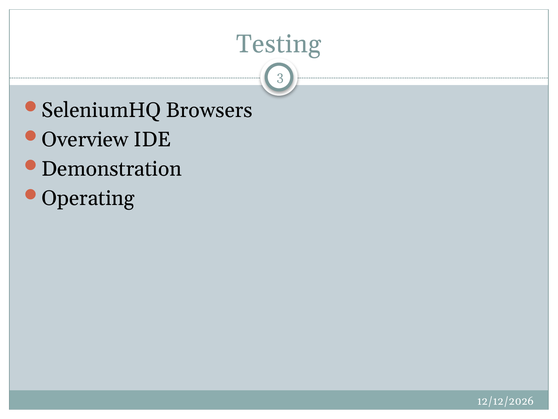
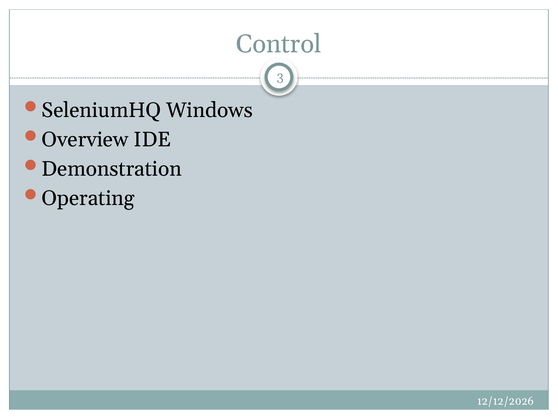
Testing: Testing -> Control (279, 44)
Browsers: Browsers -> Windows (209, 110)
